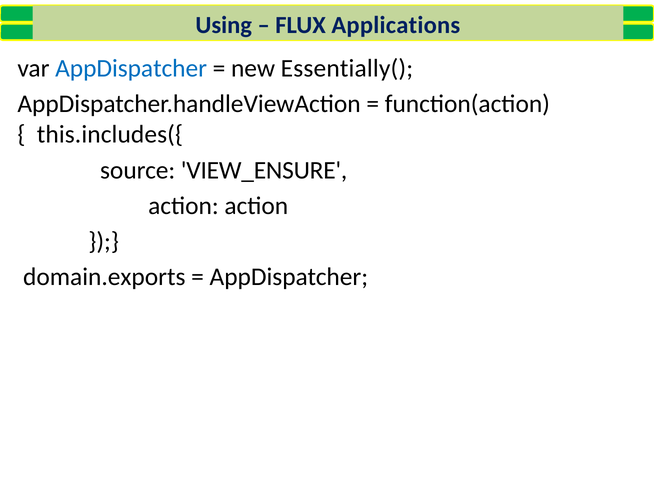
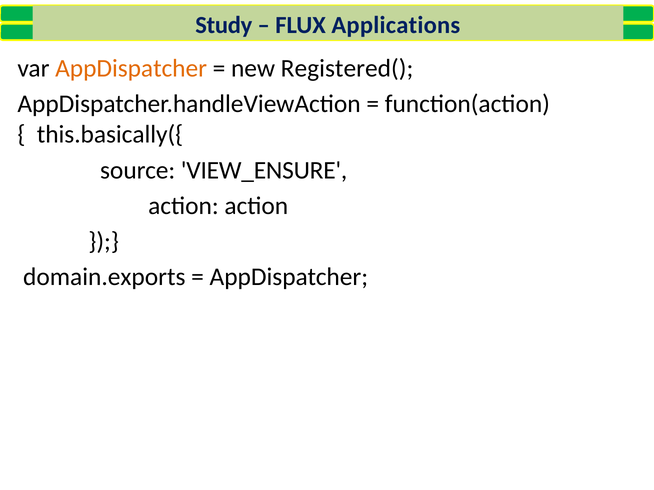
Using: Using -> Study (224, 25)
AppDispatcher colour: blue -> orange (131, 68)
Essentially(: Essentially( -> Registered( (347, 68)
this.includes({: this.includes({ -> this.basically({ (110, 135)
